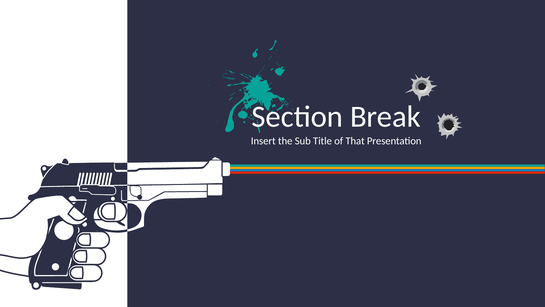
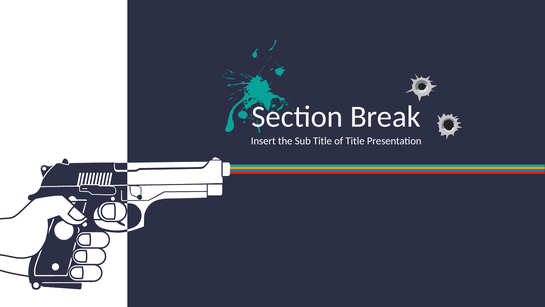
of That: That -> Title (355, 141)
